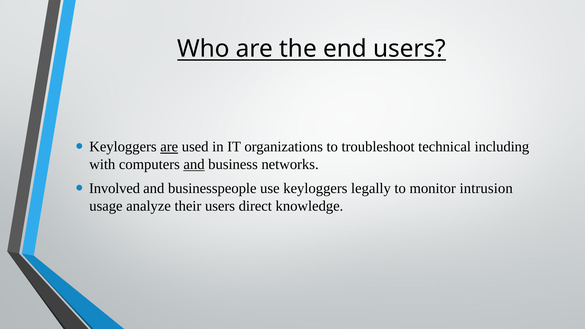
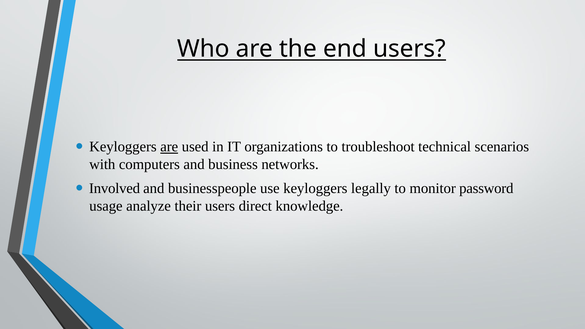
including: including -> scenarios (502, 147)
and underline: present -> none (194, 164)
intrusion: intrusion -> password (486, 189)
